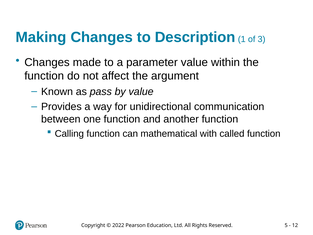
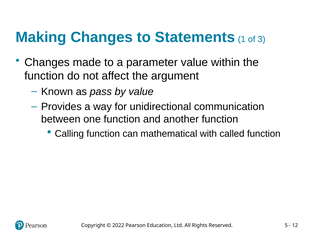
Description: Description -> Statements (195, 37)
